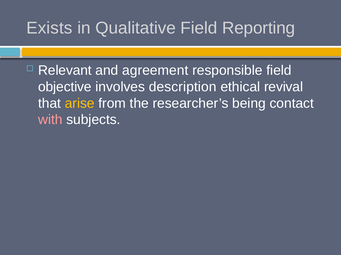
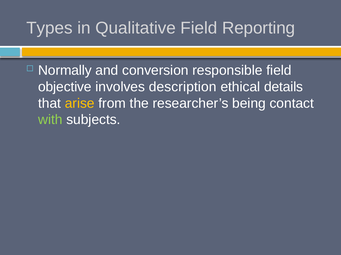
Exists: Exists -> Types (49, 28)
Relevant: Relevant -> Normally (65, 71)
agreement: agreement -> conversion (155, 71)
revival: revival -> details (284, 87)
with colour: pink -> light green (50, 120)
